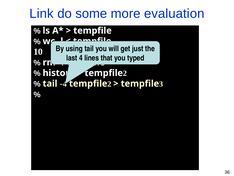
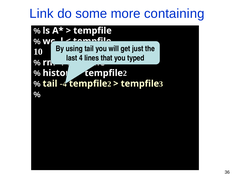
evaluation: evaluation -> containing (174, 14)
